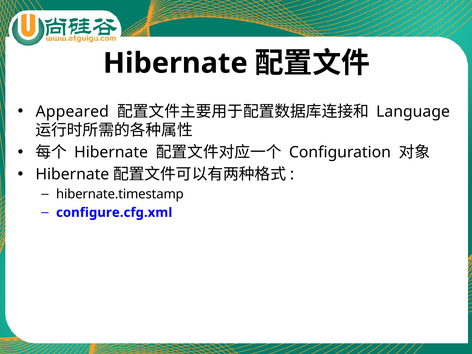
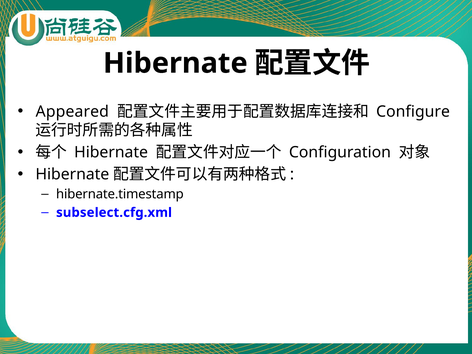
Language: Language -> Configure (413, 111)
configure.cfg.xml: configure.cfg.xml -> subselect.cfg.xml (114, 213)
